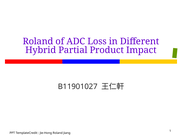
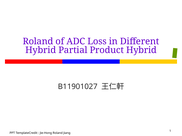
Product Impact: Impact -> Hybrid (141, 50)
